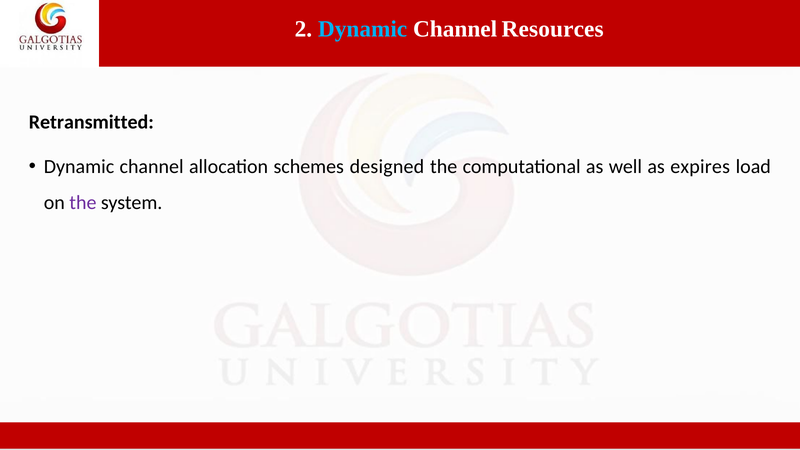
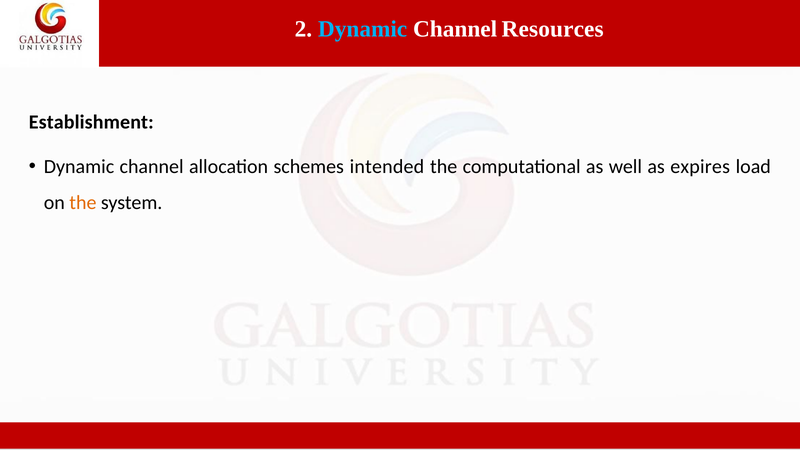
Retransmitted: Retransmitted -> Establishment (91, 122)
designed: designed -> intended (387, 167)
the colour: purple -> orange (83, 203)
